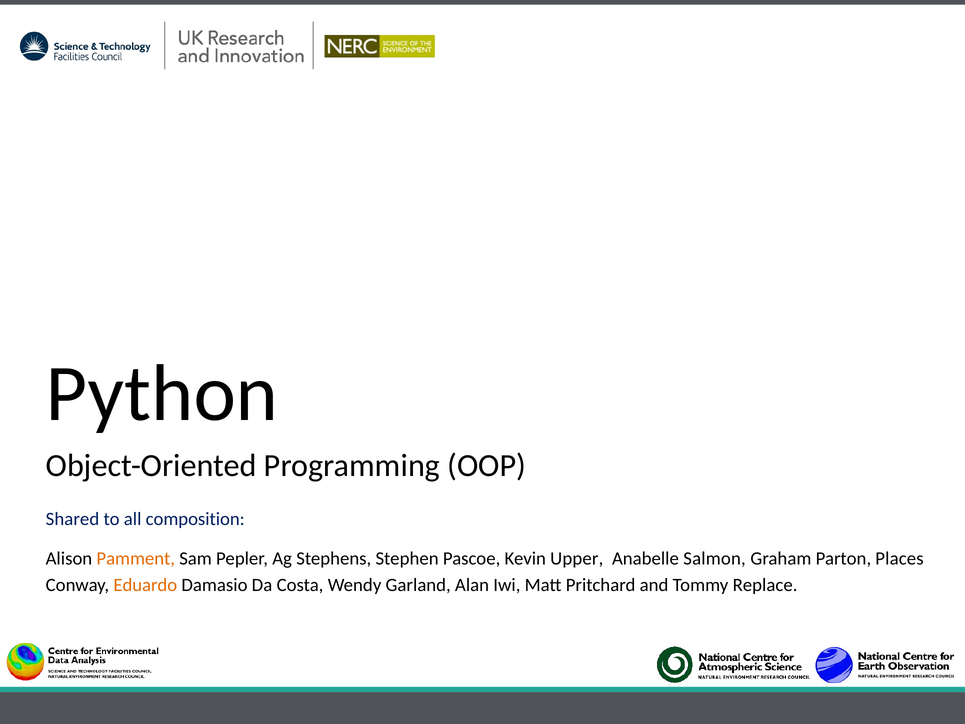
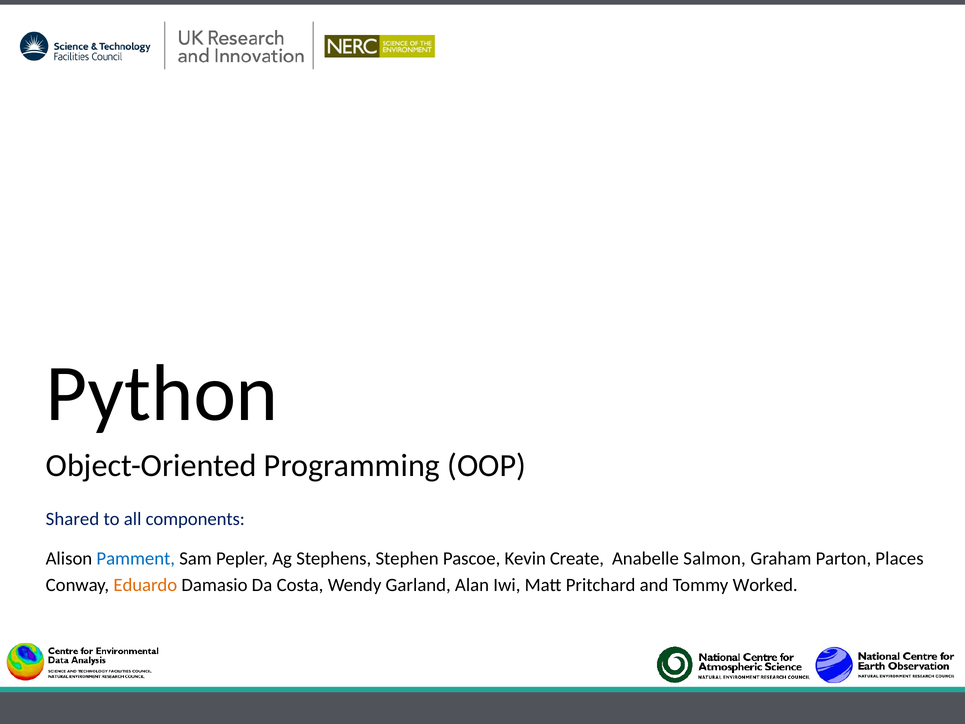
composition: composition -> components (195, 519)
Pamment colour: orange -> blue (136, 559)
Upper: Upper -> Create (577, 559)
Replace: Replace -> Worked (765, 585)
